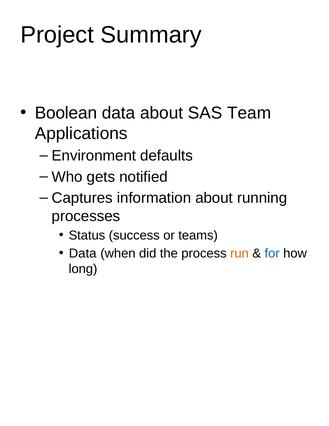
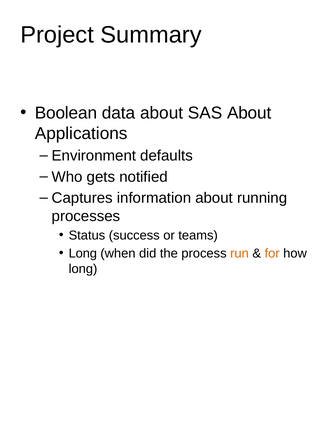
SAS Team: Team -> About (249, 113)
Data: Data -> Long (83, 253)
for colour: blue -> orange (272, 253)
